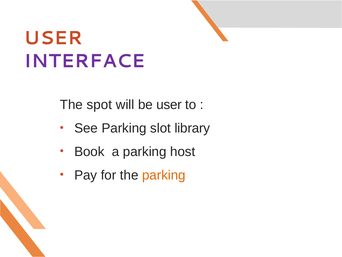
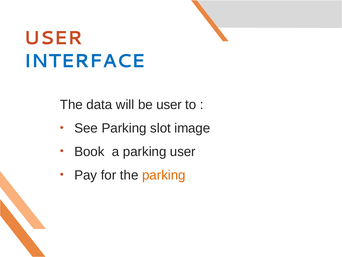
INTERFACE colour: purple -> blue (85, 61)
spot: spot -> data (99, 105)
library: library -> image (192, 128)
parking host: host -> user (183, 151)
